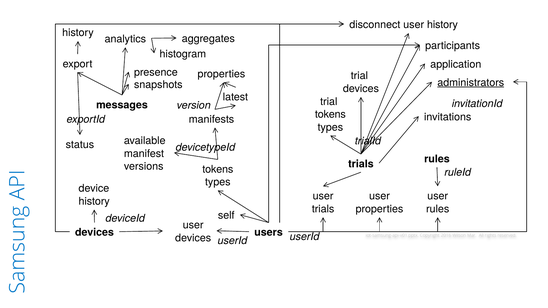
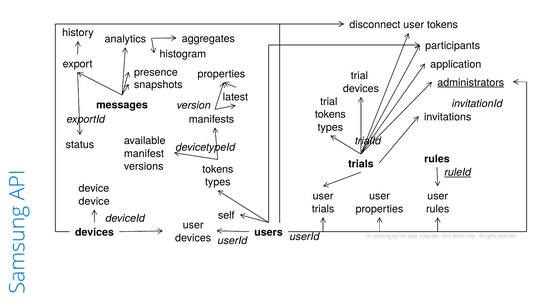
user history: history -> tokens (442, 25)
ruleId underline: none -> present (458, 172)
history: history -> device (94, 201)
